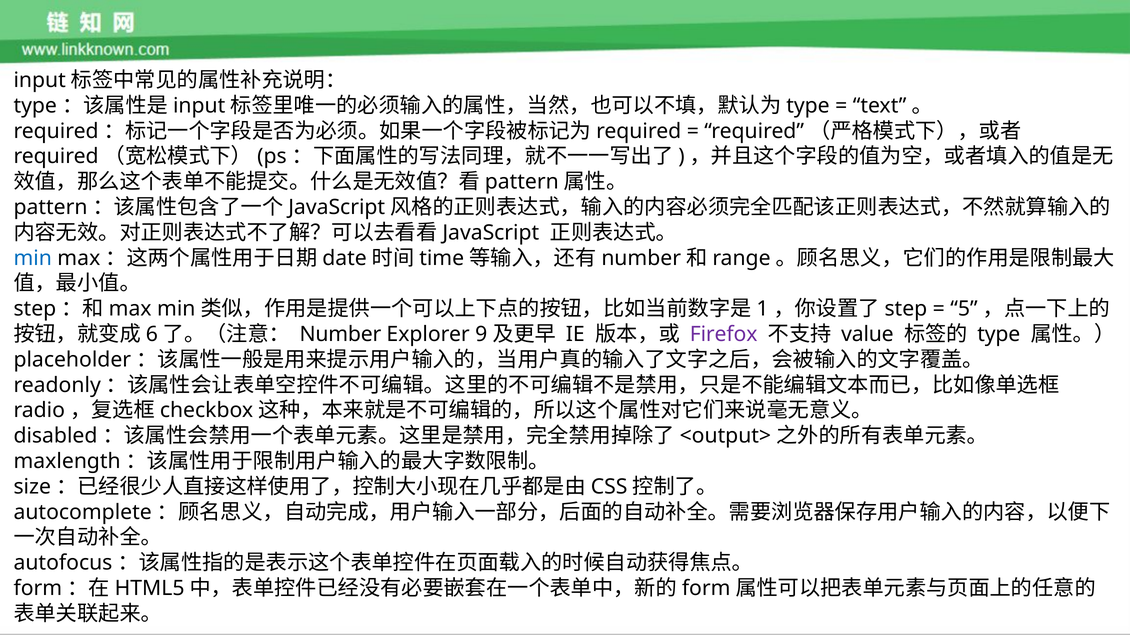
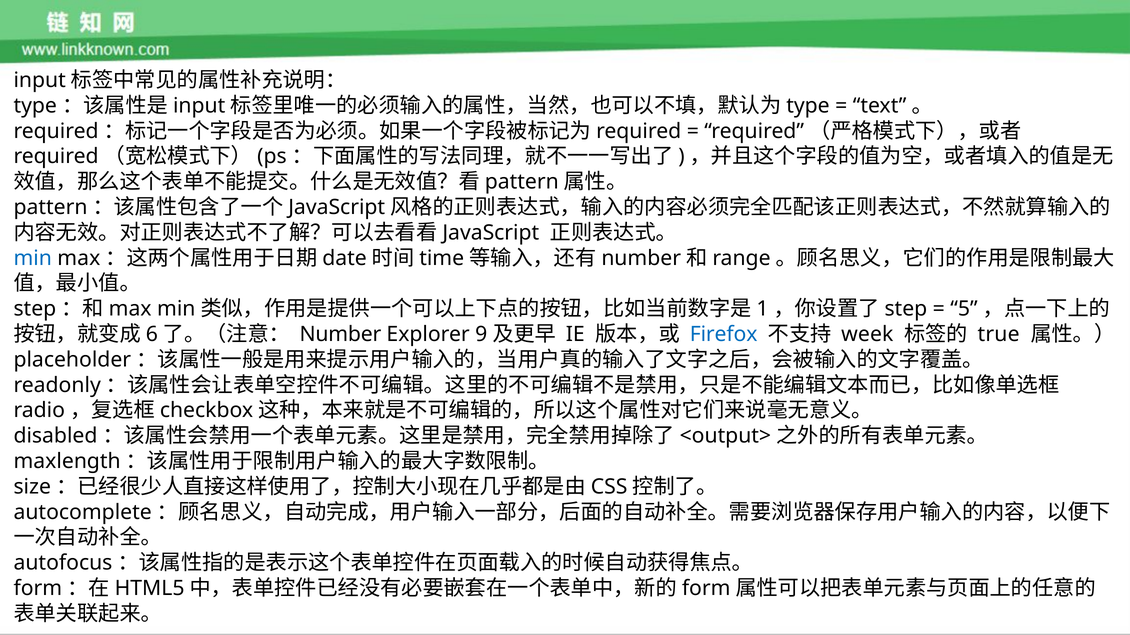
Firefox colour: purple -> blue (724, 335)
value: value -> week (867, 335)
type: type -> true (999, 335)
